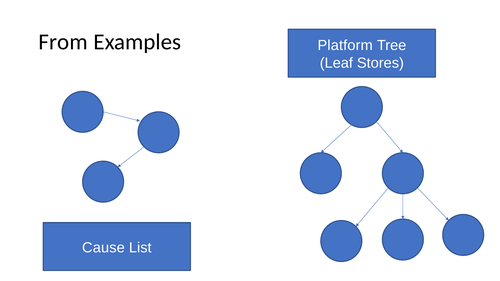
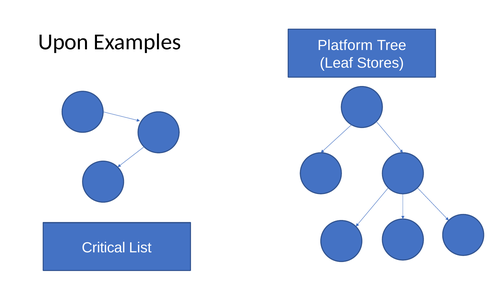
From: From -> Upon (63, 42)
Cause: Cause -> Critical (104, 248)
